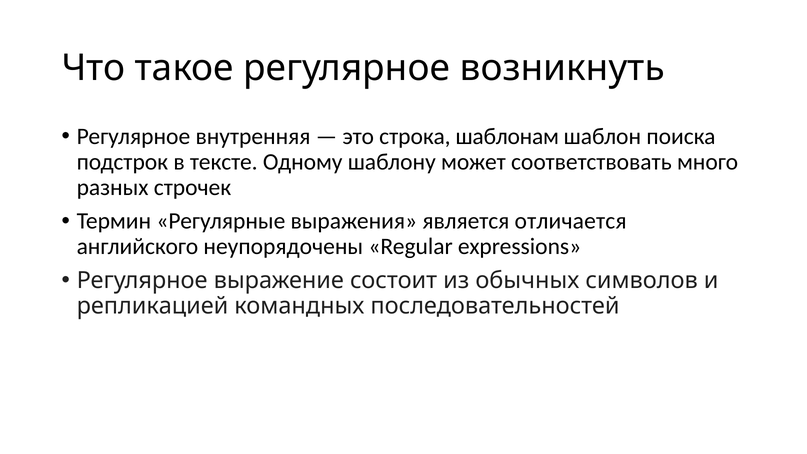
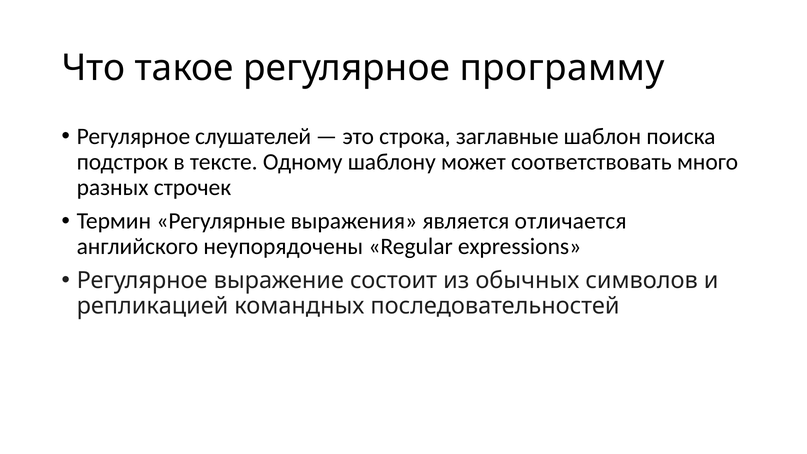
возникнуть: возникнуть -> программу (562, 68)
внутренняя: внутренняя -> слушателей (253, 136)
шаблонам: шаблонам -> заглавные (507, 136)
